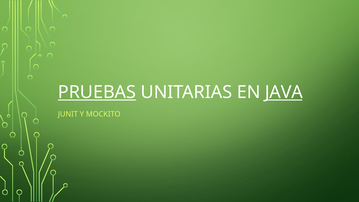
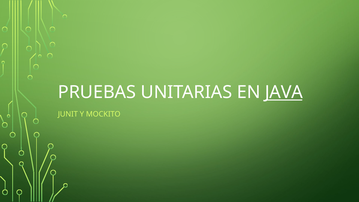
PRUEBAS underline: present -> none (97, 92)
